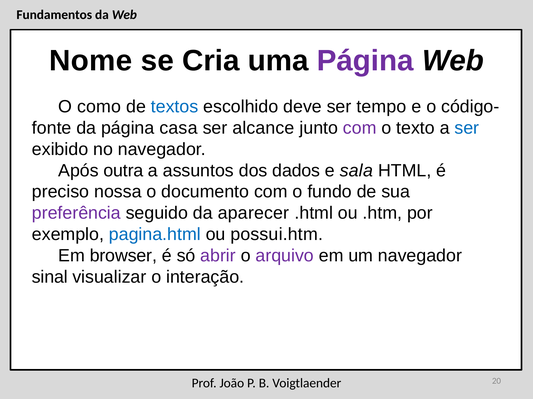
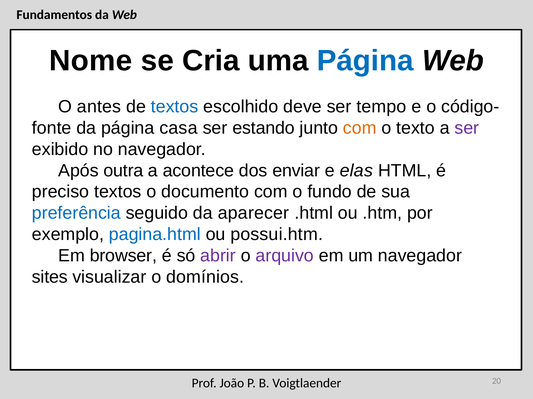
Página colour: purple -> blue (365, 61)
como: como -> antes (99, 107)
alcance: alcance -> estando (264, 128)
com colour: purple -> orange (360, 128)
ser colour: blue -> purple (467, 128)
assuntos: assuntos -> acontece (198, 171)
dados: dados -> enviar (296, 171)
sala: sala -> elas (356, 171)
preciso nossa: nossa -> textos (118, 192)
preferência colour: purple -> blue (76, 213)
sinal: sinal -> sites (50, 277)
interação: interação -> domínios (205, 277)
